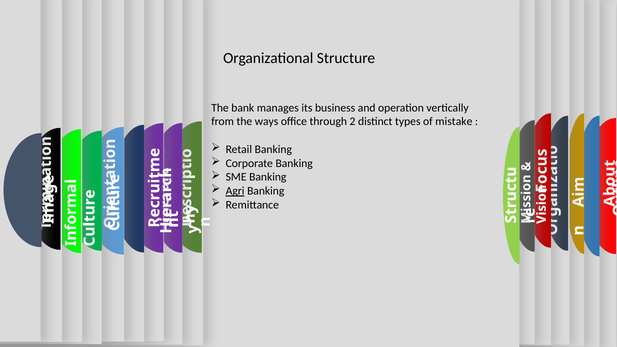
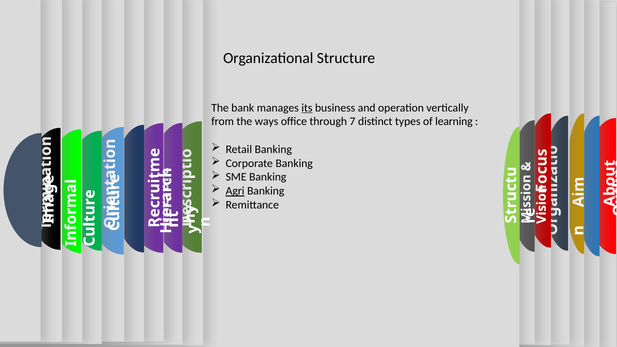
its underline: none -> present (307, 108)
2: 2 -> 7 (353, 122)
mistake: mistake -> learning (454, 122)
